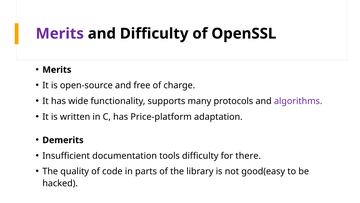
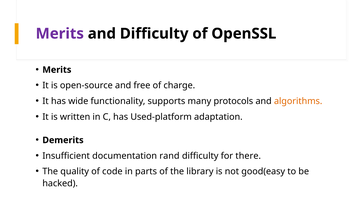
algorithms colour: purple -> orange (298, 101)
Price-platform: Price-platform -> Used-platform (161, 116)
tools: tools -> rand (169, 155)
